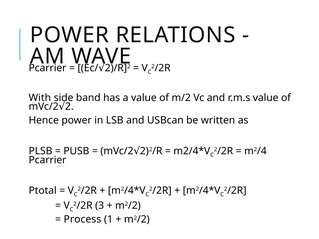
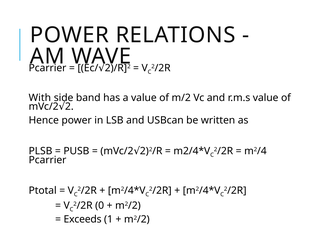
3: 3 -> 0 (100, 206)
Process: Process -> Exceeds (83, 220)
